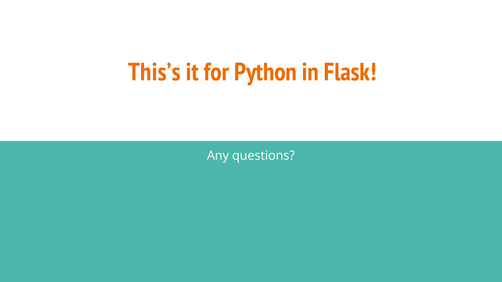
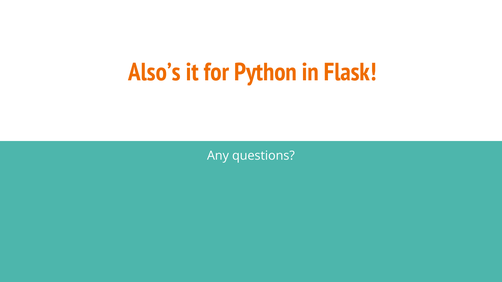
This’s: This’s -> Also’s (154, 72)
